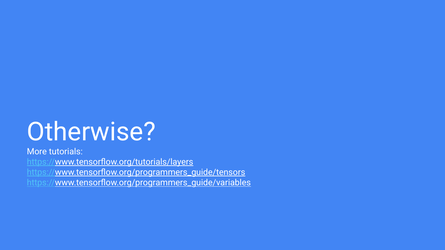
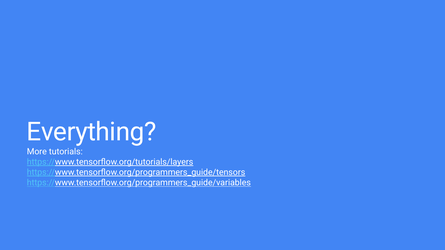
Otherwise: Otherwise -> Everything (91, 132)
